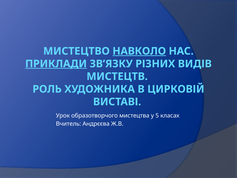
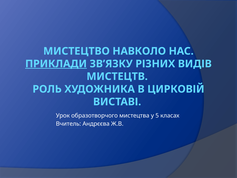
НАВКОЛО underline: present -> none (139, 51)
